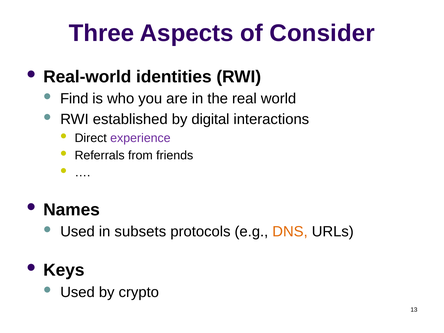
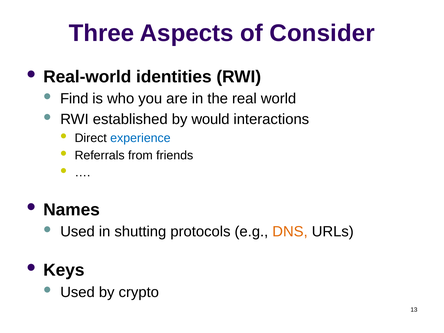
digital: digital -> would (210, 119)
experience colour: purple -> blue (140, 138)
subsets: subsets -> shutting (140, 232)
